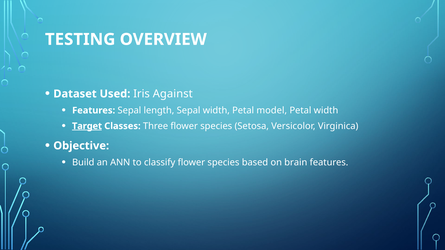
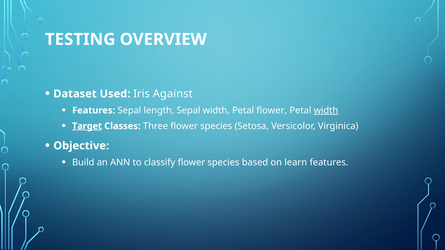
Petal model: model -> flower (272, 111)
width underline: none -> present (326, 111)
brain: brain -> learn (296, 163)
